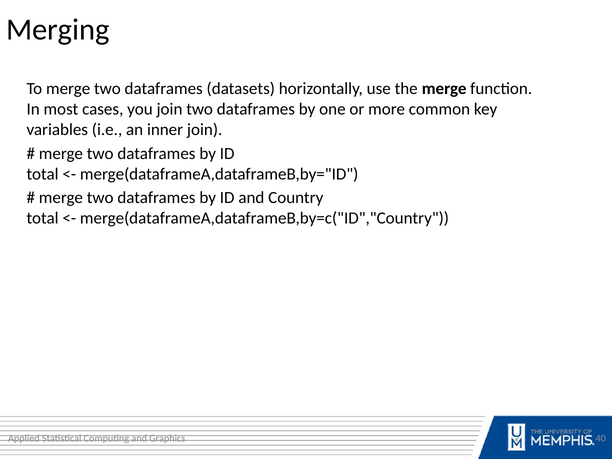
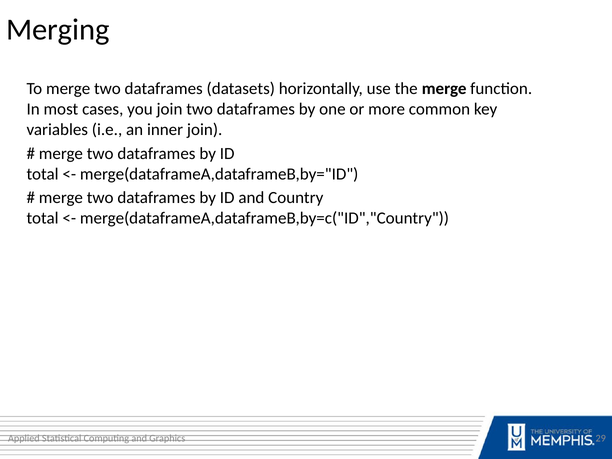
40: 40 -> 29 (601, 438)
